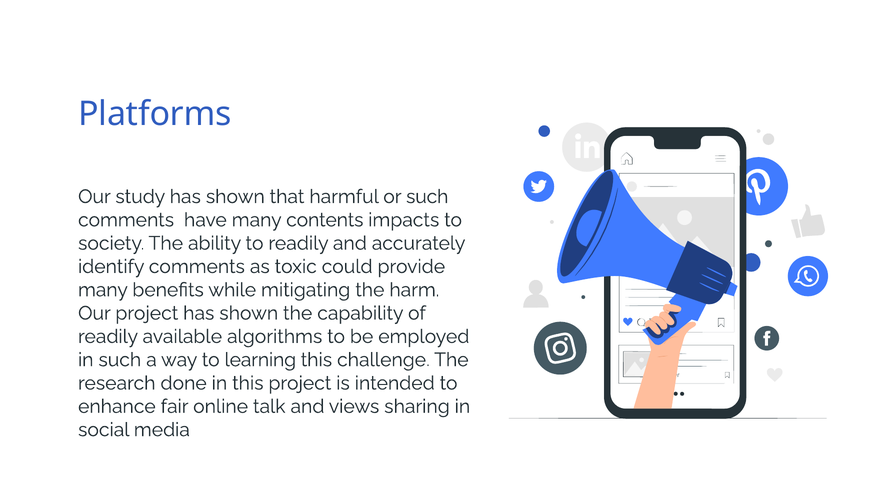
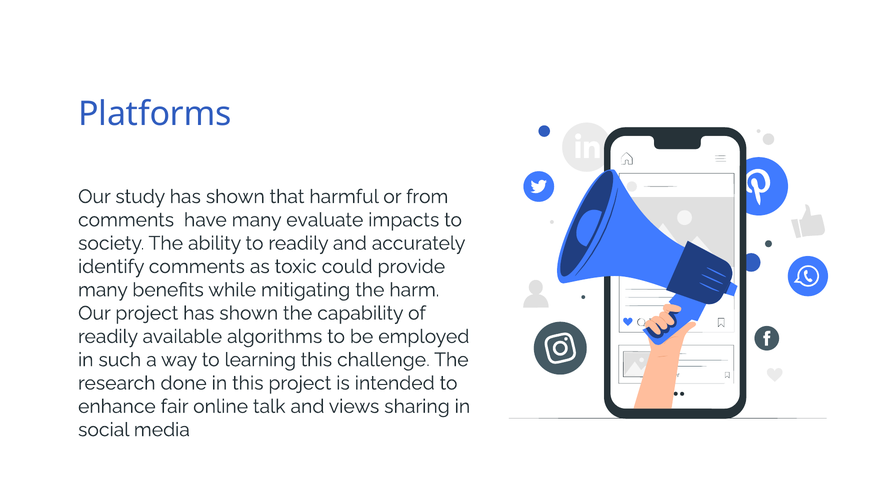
or such: such -> from (427, 197)
contents: contents -> evaluate (325, 220)
